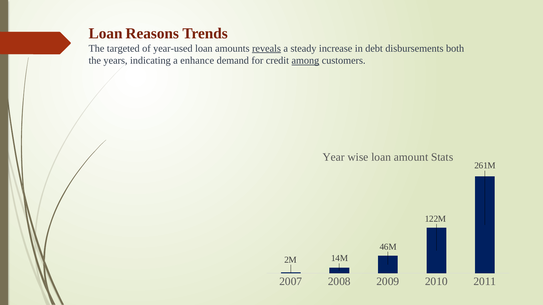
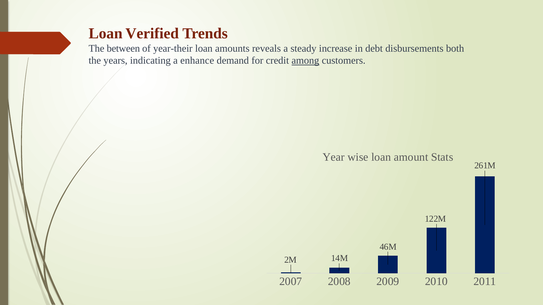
Reasons: Reasons -> Verified (152, 34)
targeted: targeted -> between (123, 48)
year-used: year-used -> year-their (173, 48)
reveals underline: present -> none (267, 48)
